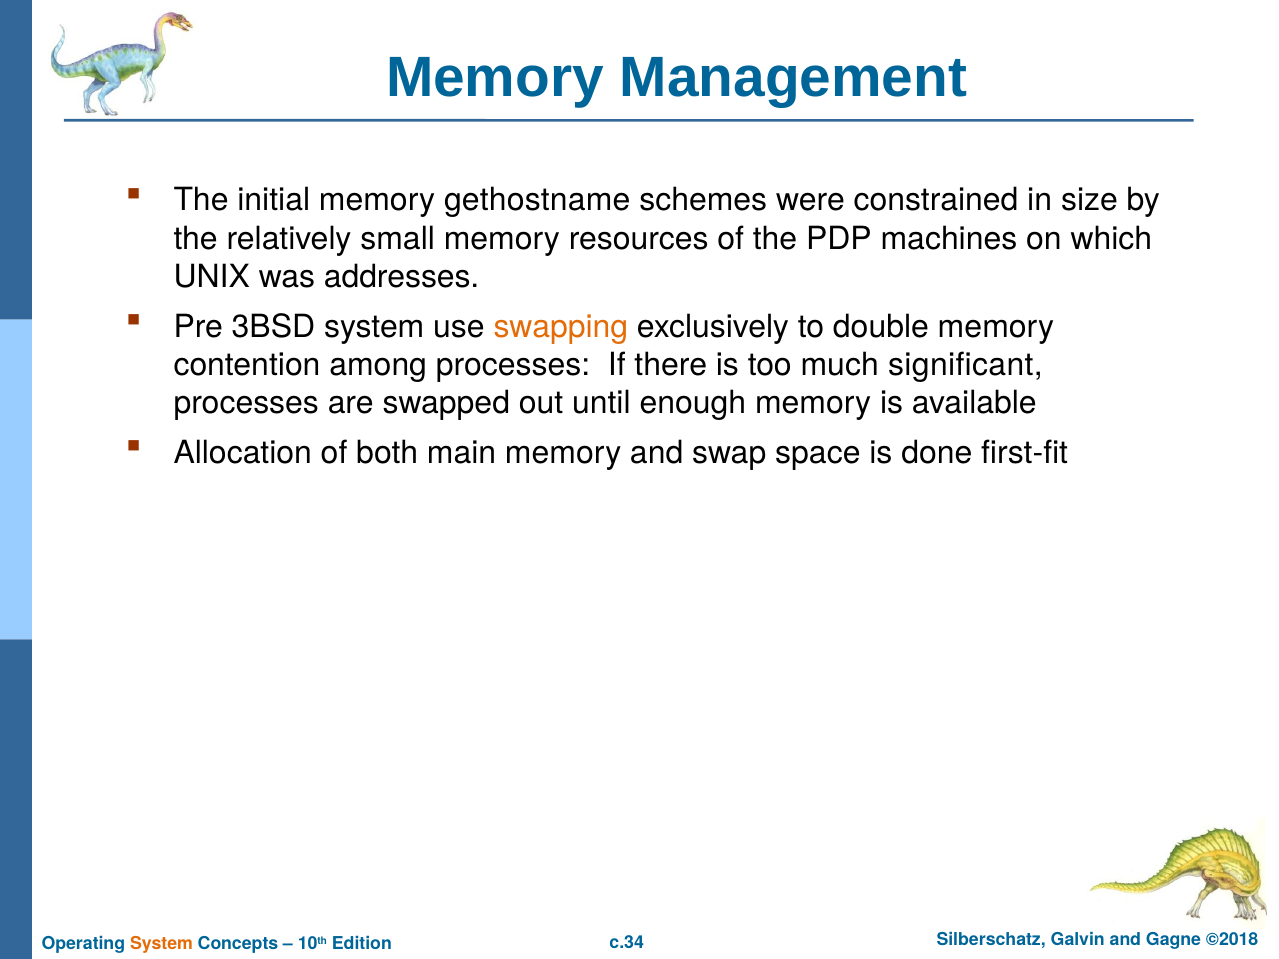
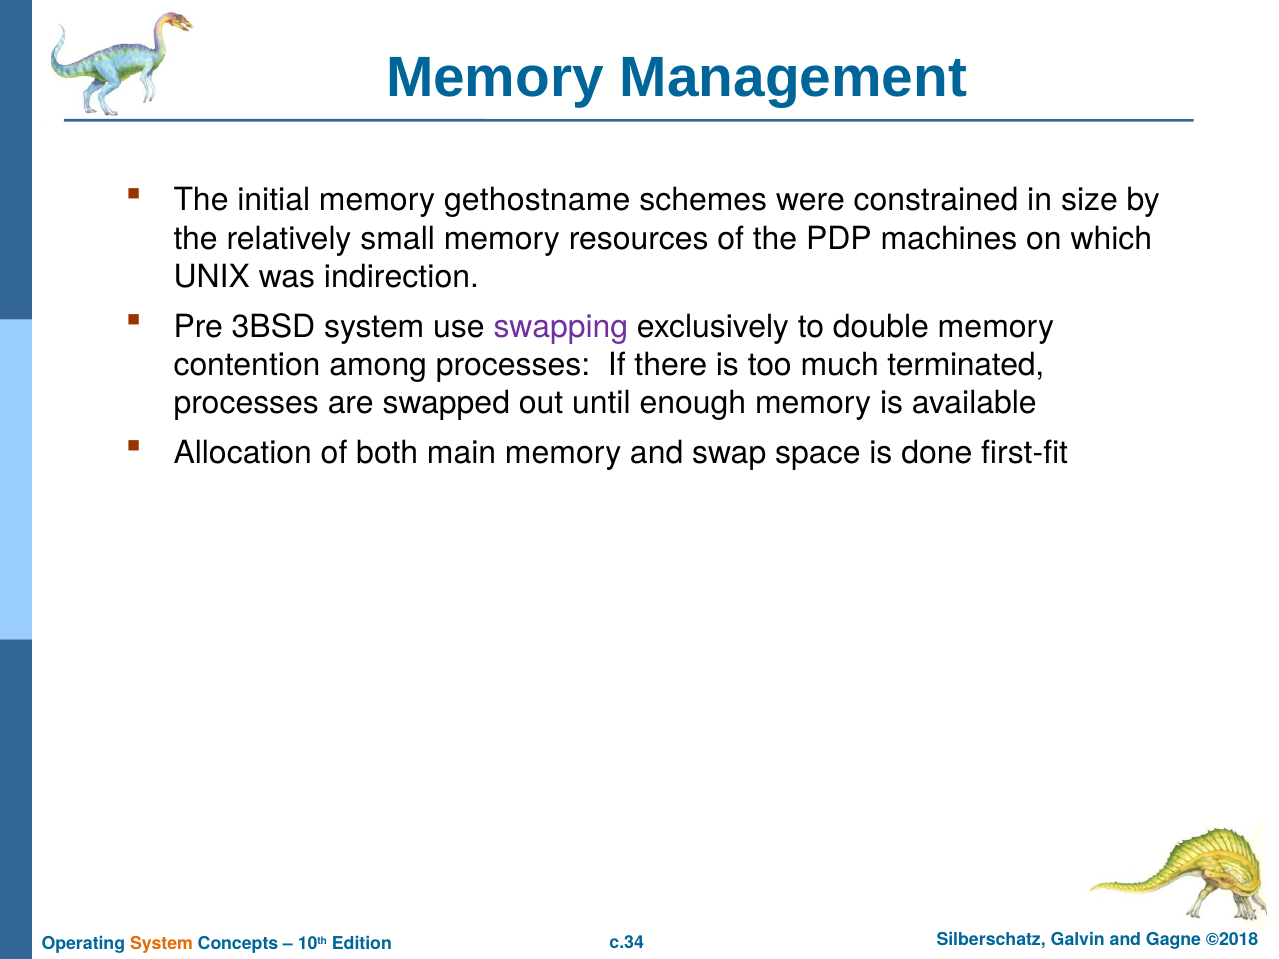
addresses: addresses -> indirection (402, 277)
swapping colour: orange -> purple (561, 327)
significant: significant -> terminated (966, 365)
